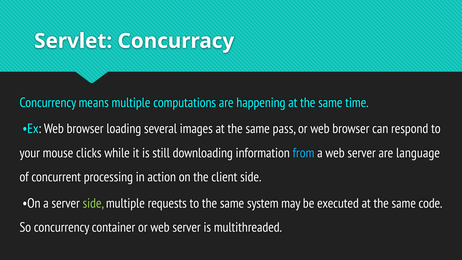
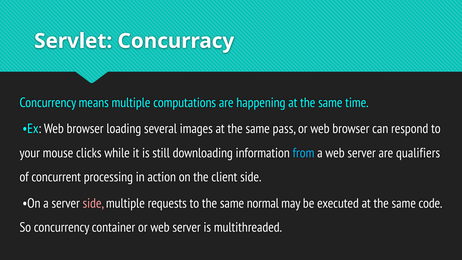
language: language -> qualifiers (418, 153)
side colour: light green -> pink (93, 203)
system: system -> normal (263, 203)
